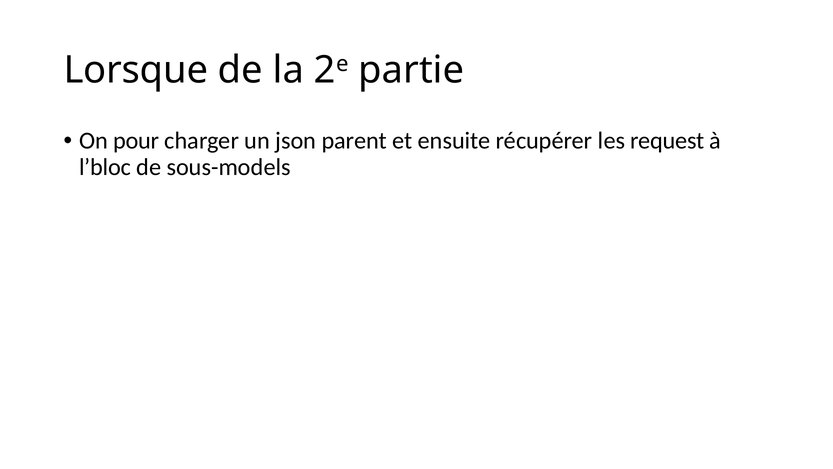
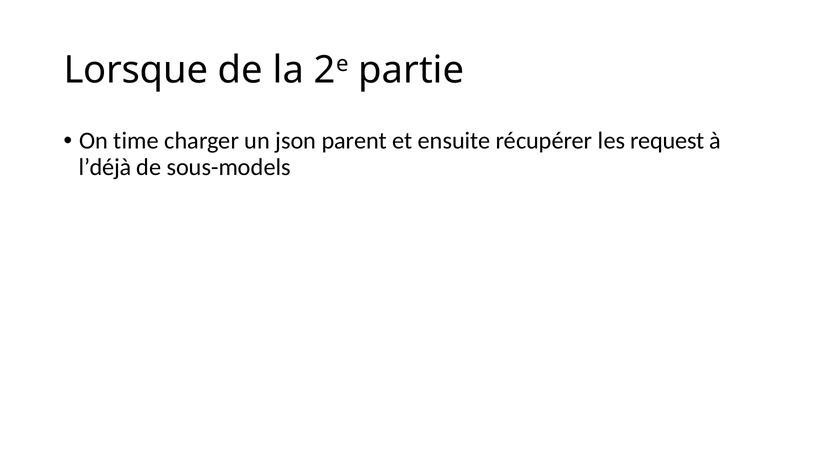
pour: pour -> time (136, 141)
l’bloc: l’bloc -> l’déjà (105, 167)
